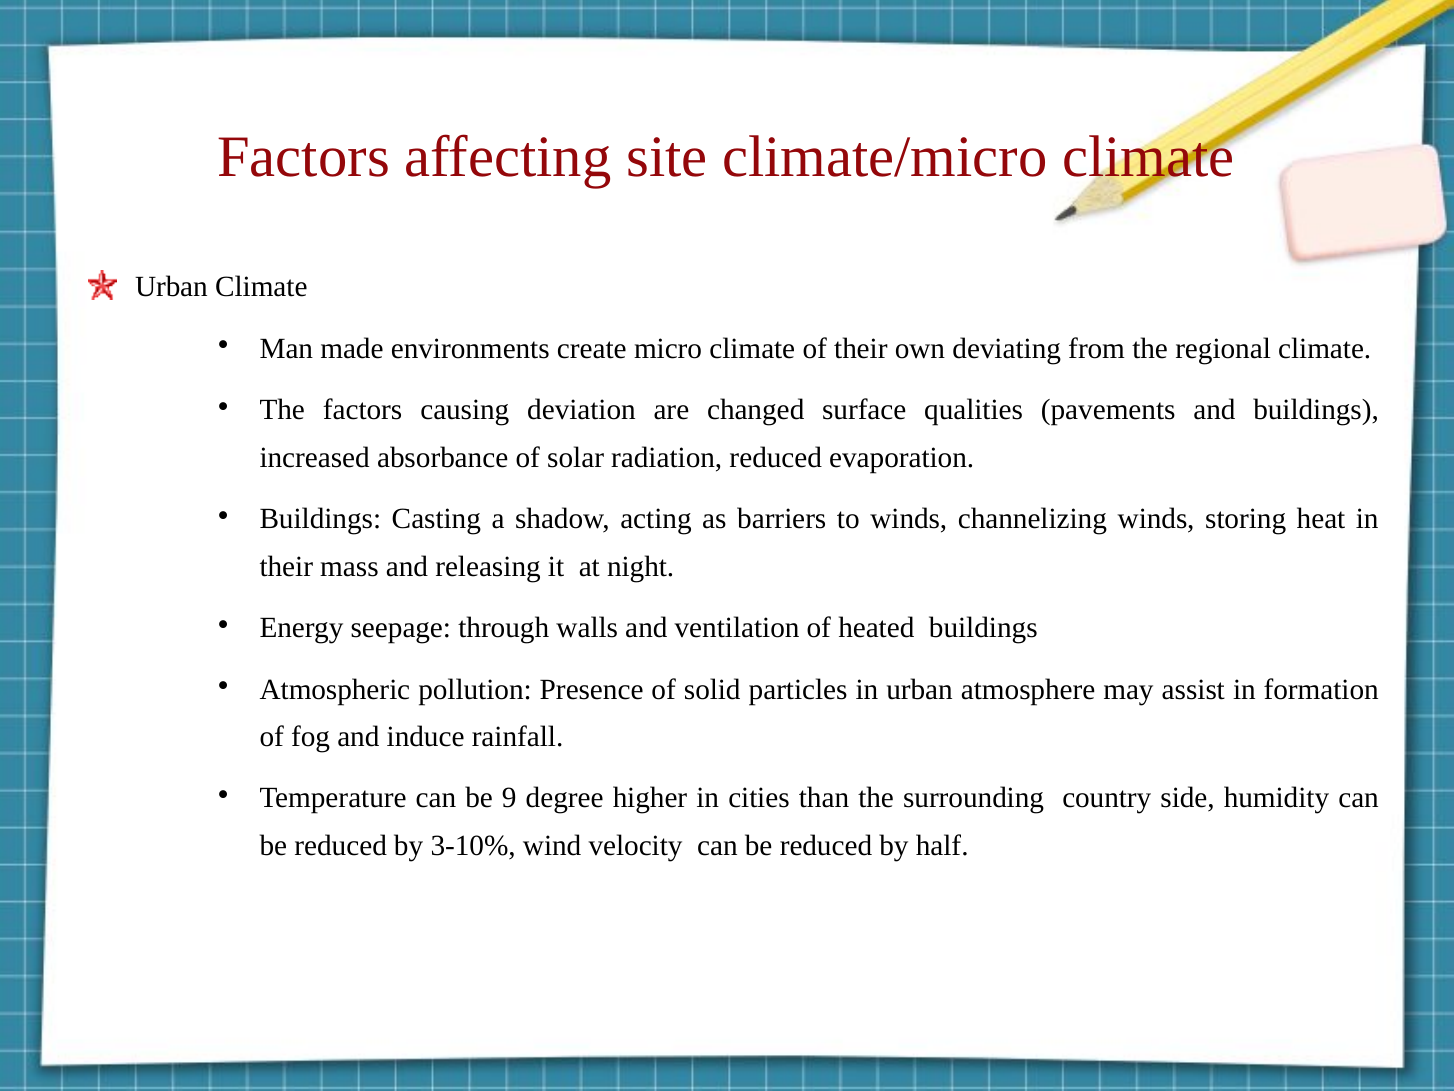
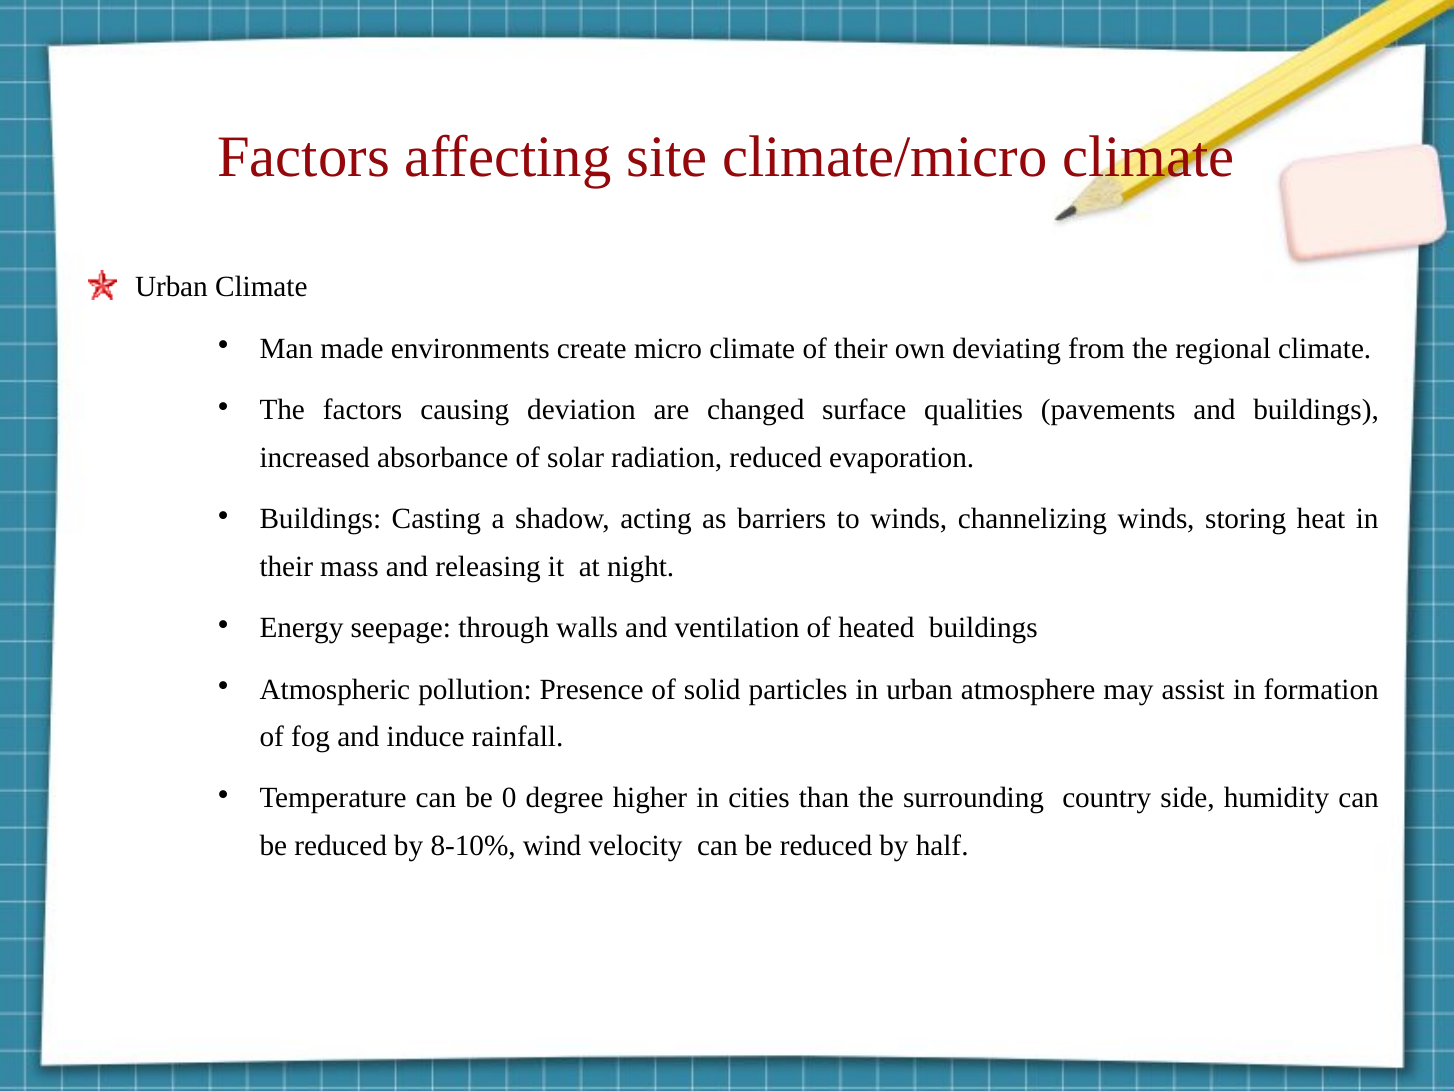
9: 9 -> 0 (509, 798)
3-10%: 3-10% -> 8-10% (473, 845)
